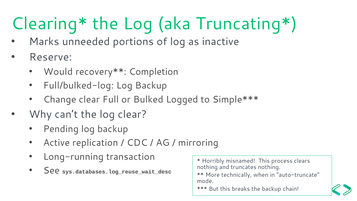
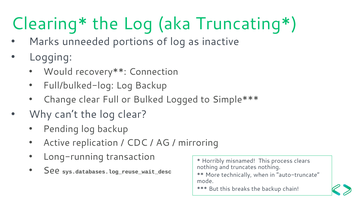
Reserve: Reserve -> Logging (51, 57)
Completion: Completion -> Connection (154, 72)
